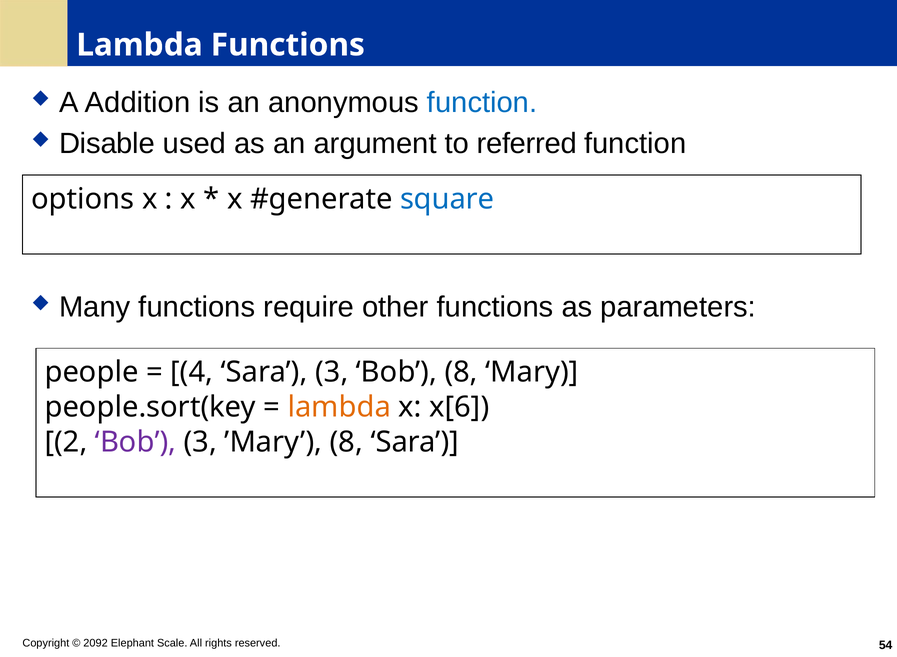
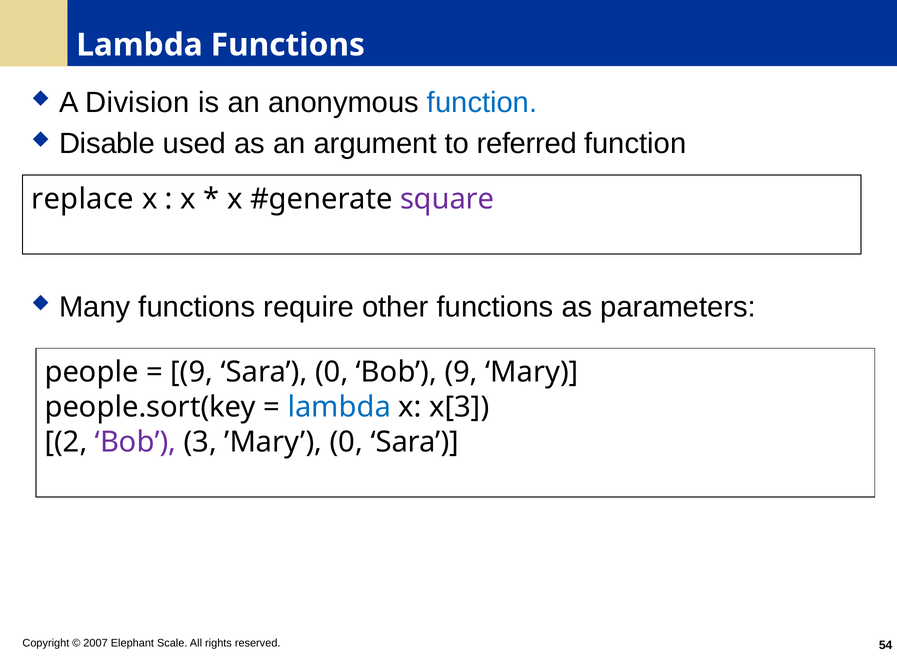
Addition: Addition -> Division (138, 103)
options: options -> replace (83, 199)
square colour: blue -> purple (447, 199)
4: 4 -> 9 (192, 372)
Sara 3: 3 -> 0 (332, 372)
Bob 8: 8 -> 9 (461, 372)
lambda colour: orange -> blue (339, 407)
x[6: x[6 -> x[3 (459, 407)
’Mary 8: 8 -> 0 (346, 442)
2092: 2092 -> 2007 (96, 643)
